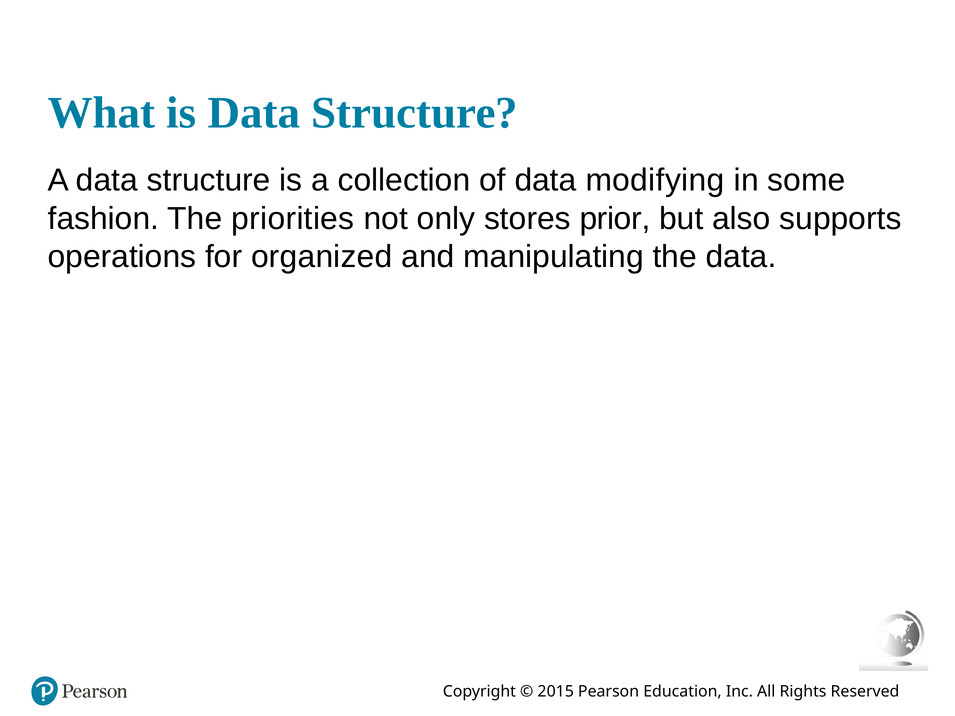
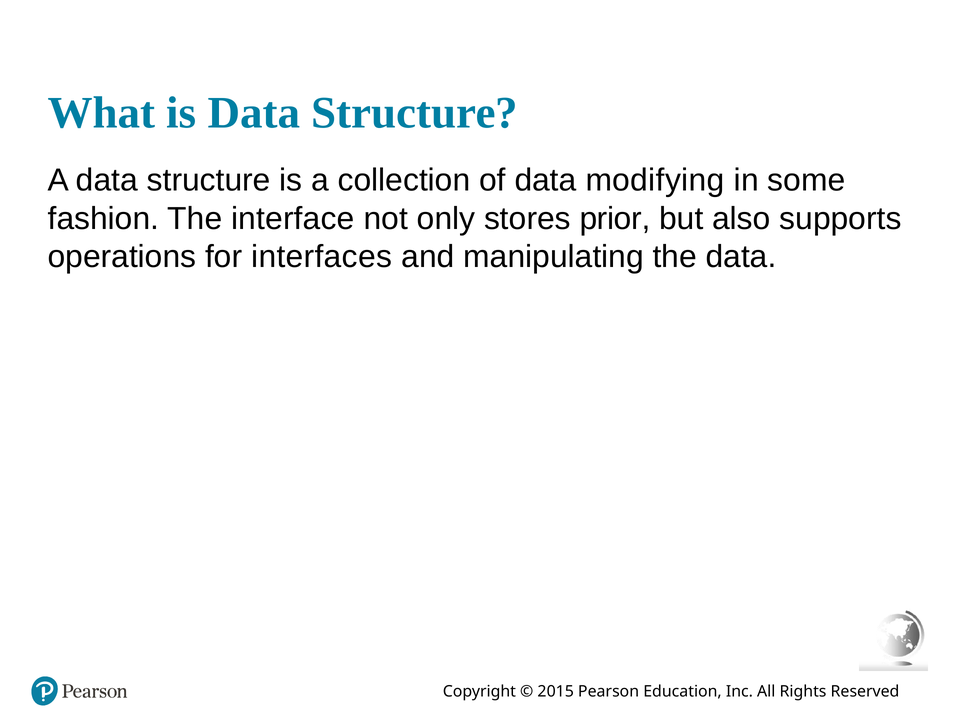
priorities: priorities -> interface (293, 219)
organized: organized -> interfaces (322, 257)
